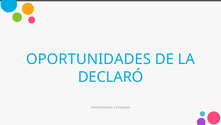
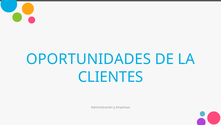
DECLARÓ: DECLARÓ -> CLIENTES (111, 77)
